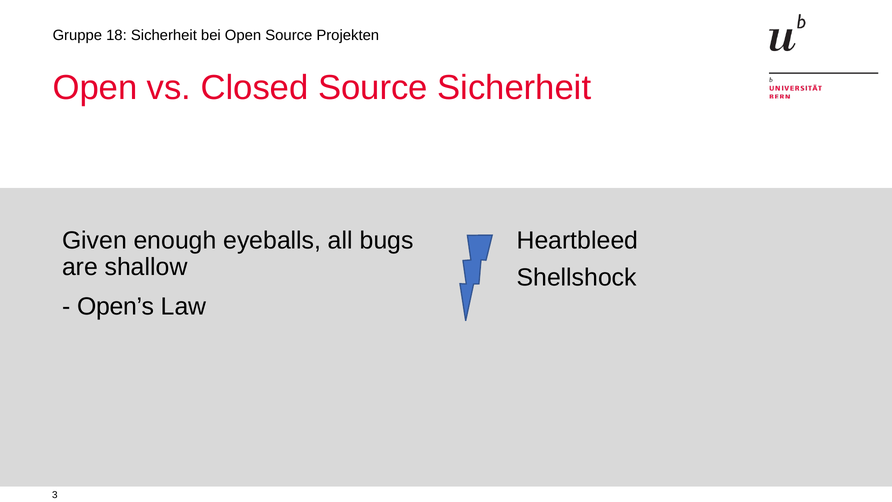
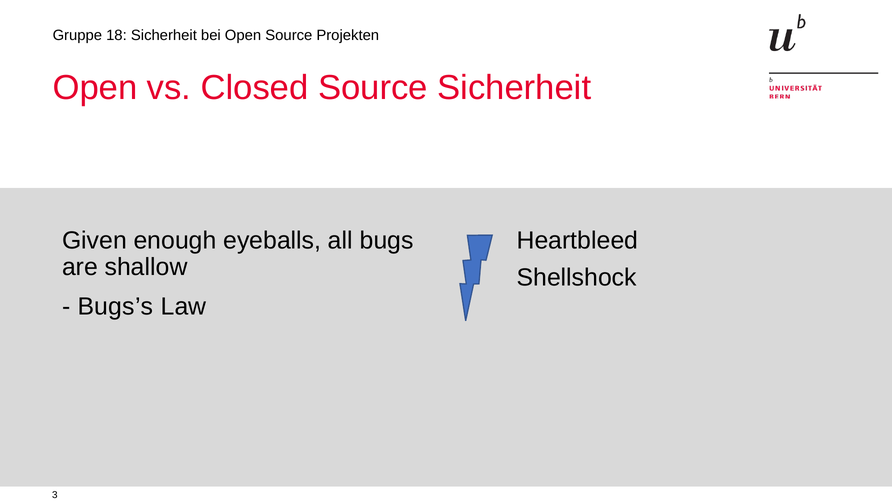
Open’s: Open’s -> Bugs’s (115, 306)
